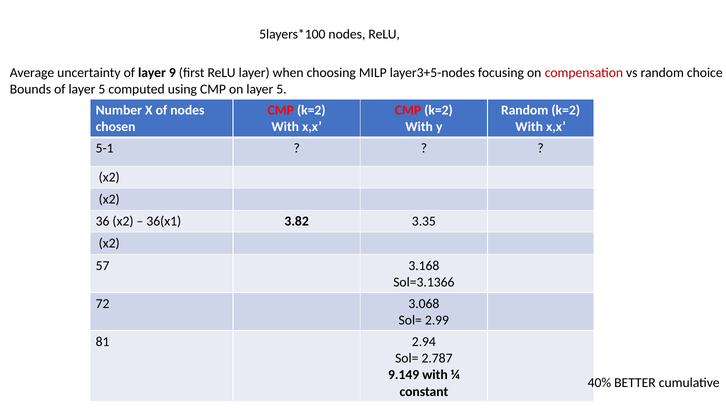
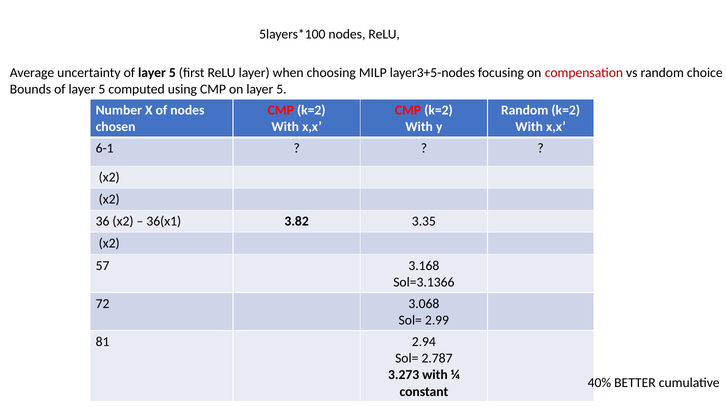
uncertainty of layer 9: 9 -> 5 (172, 73)
5-1: 5-1 -> 6-1 (105, 149)
9.149: 9.149 -> 3.273 (404, 375)
